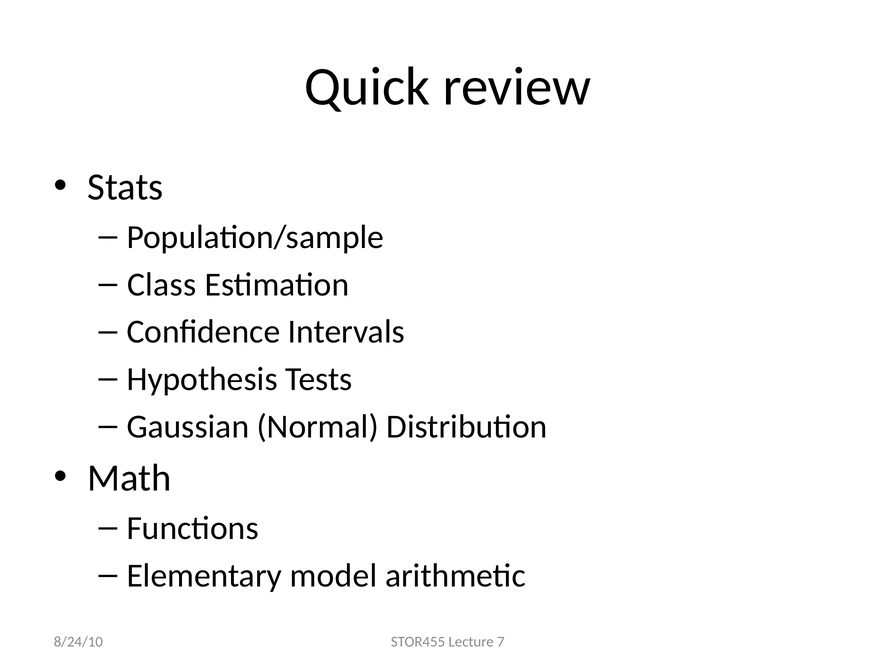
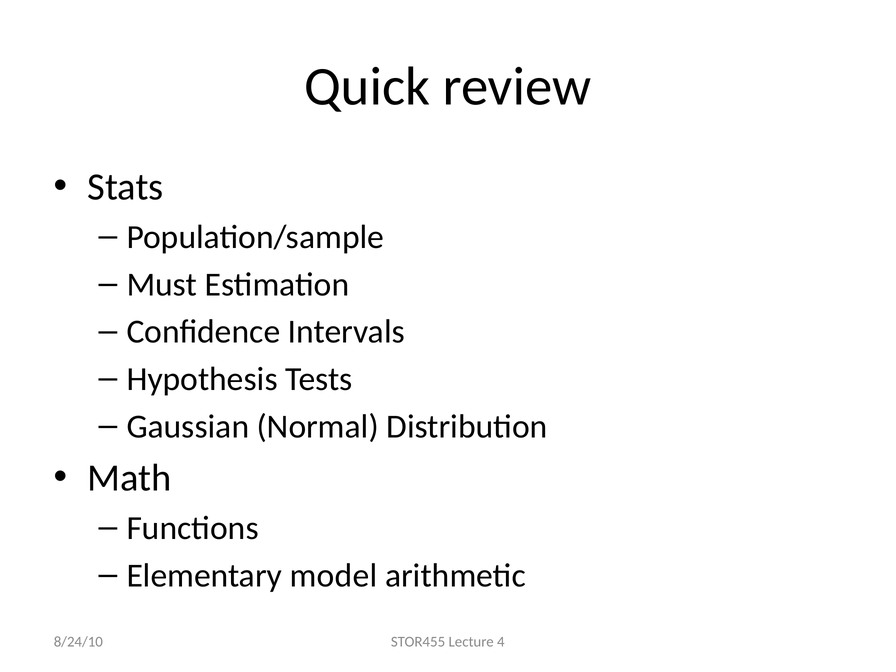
Class: Class -> Must (162, 284)
7: 7 -> 4 (501, 642)
